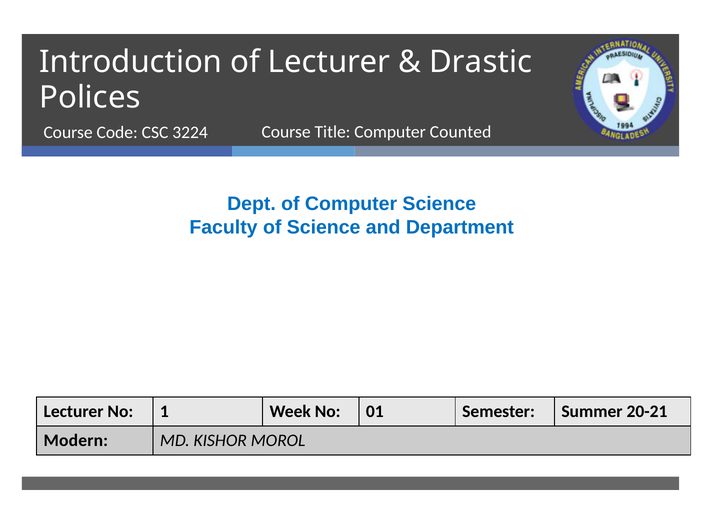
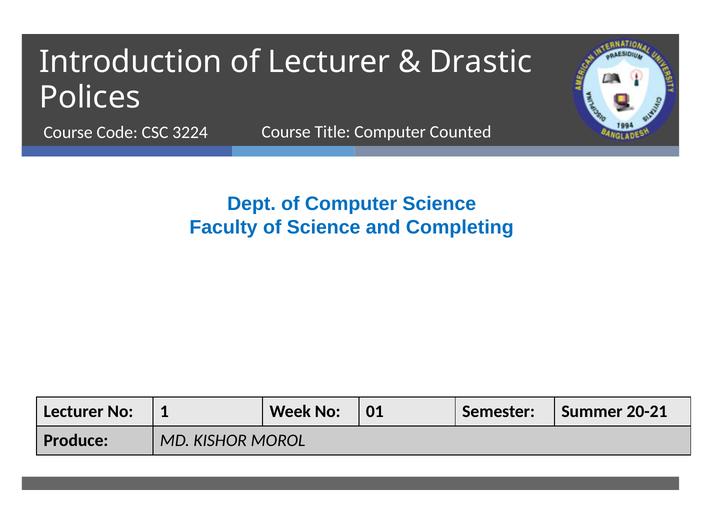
Department: Department -> Completing (460, 227)
Modern: Modern -> Produce (76, 441)
